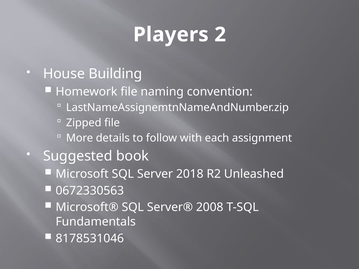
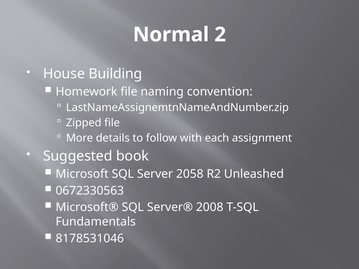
Players: Players -> Normal (171, 35)
2018: 2018 -> 2058 (190, 174)
